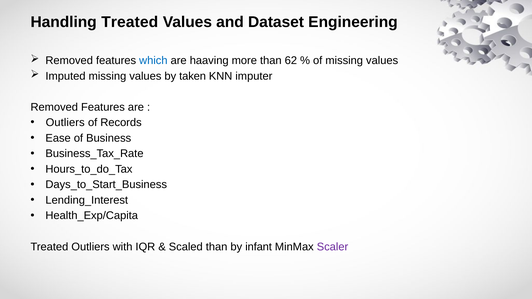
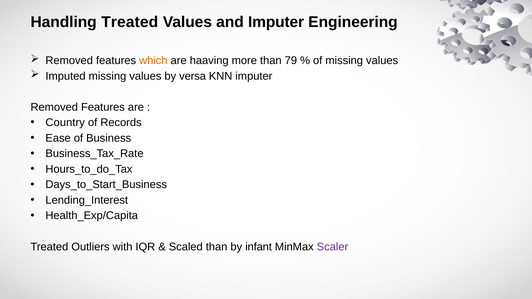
and Dataset: Dataset -> Imputer (276, 22)
which colour: blue -> orange (153, 61)
62: 62 -> 79 (291, 61)
taken: taken -> versa (193, 76)
Outliers: Outliers -> Country (65, 123)
